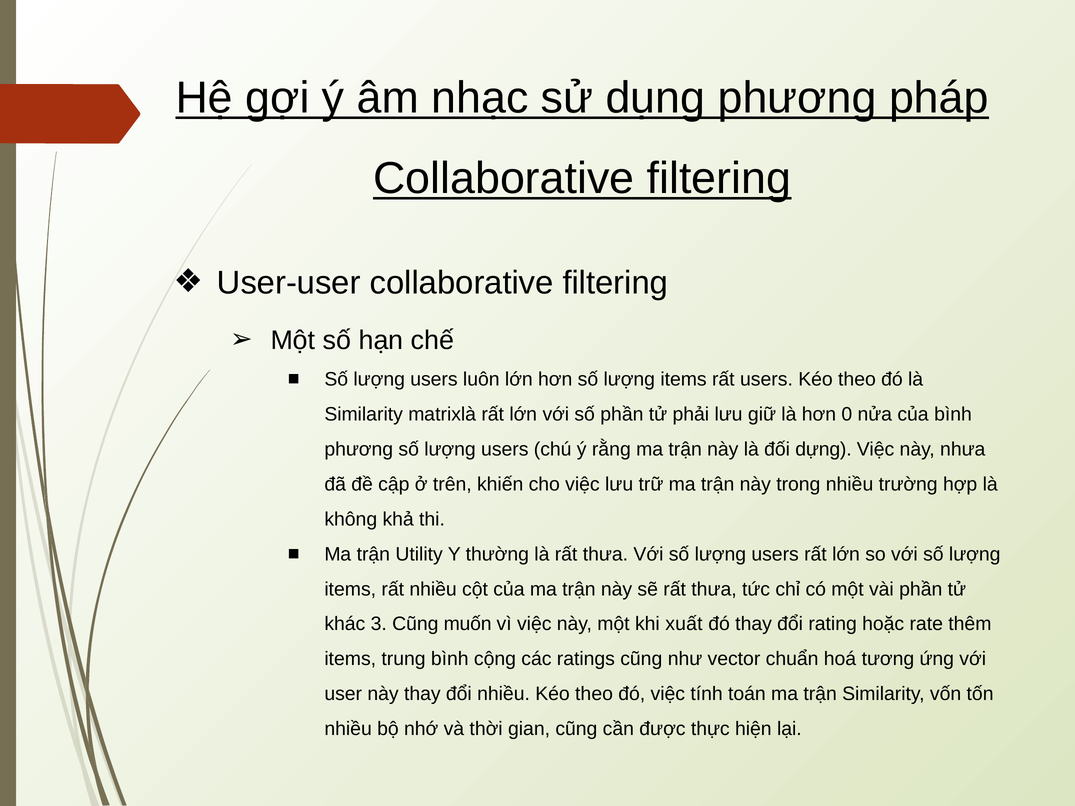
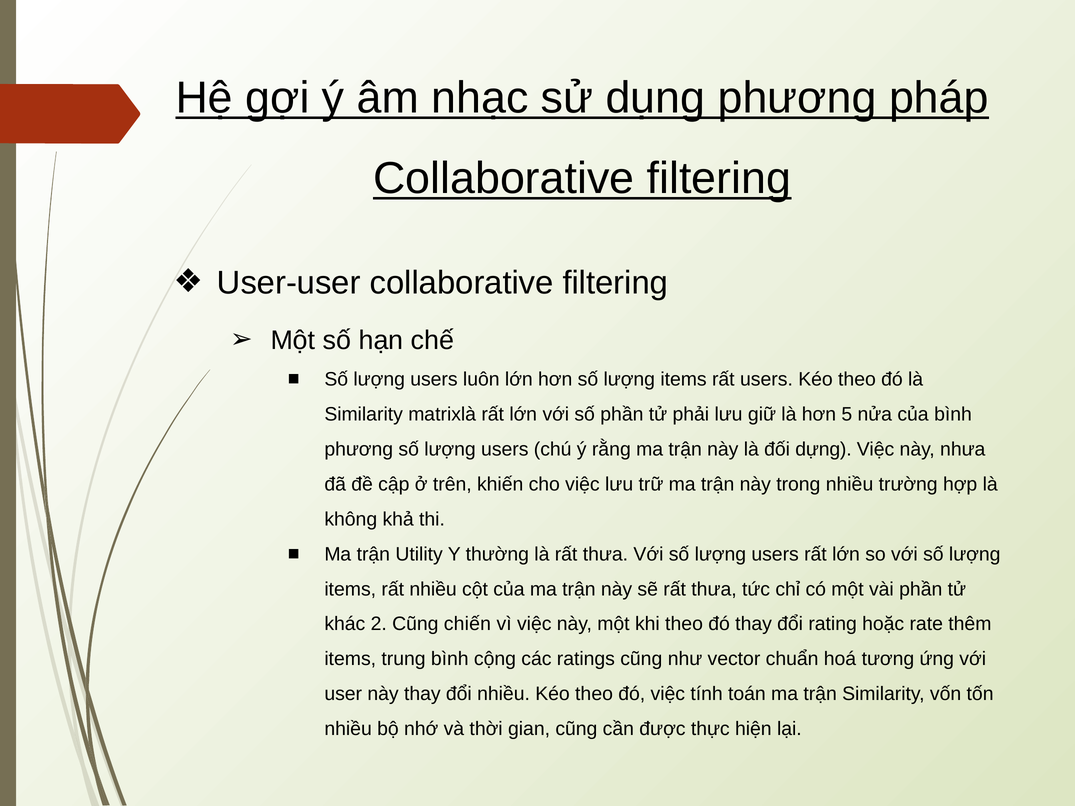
0: 0 -> 5 (847, 415)
3: 3 -> 2 (379, 624)
muốn: muốn -> chiến (467, 624)
khi xuất: xuất -> theo (684, 624)
